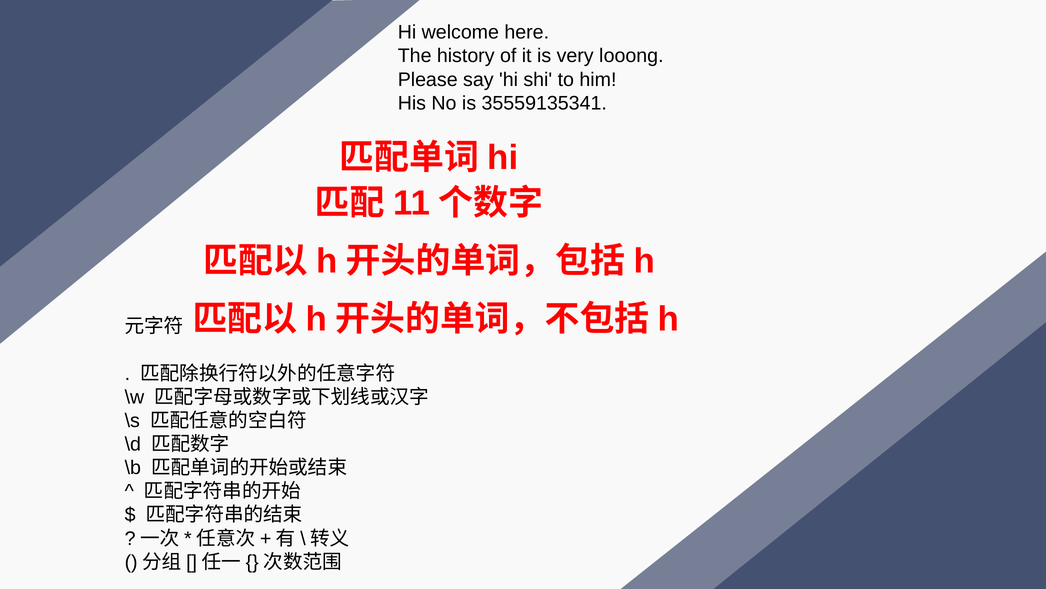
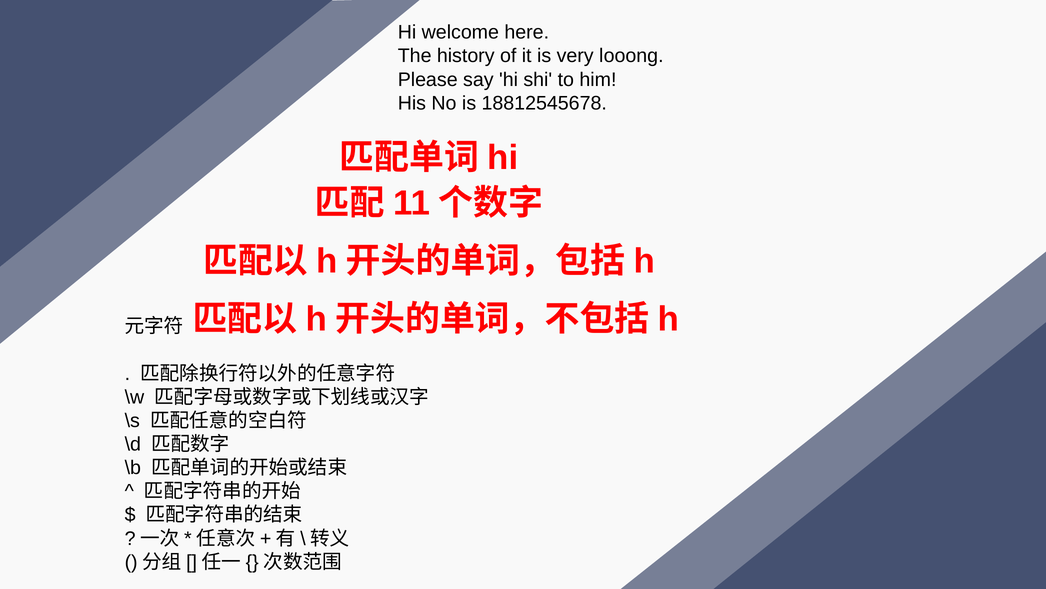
35559135341: 35559135341 -> 18812545678 (544, 103)
